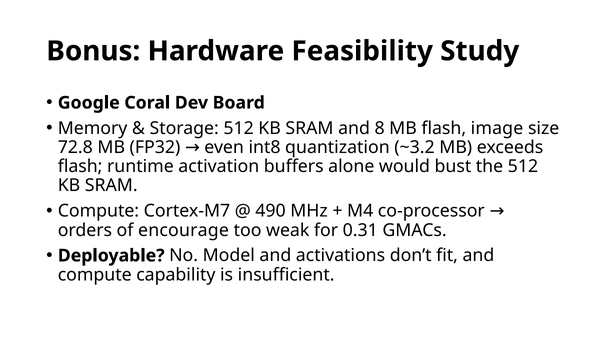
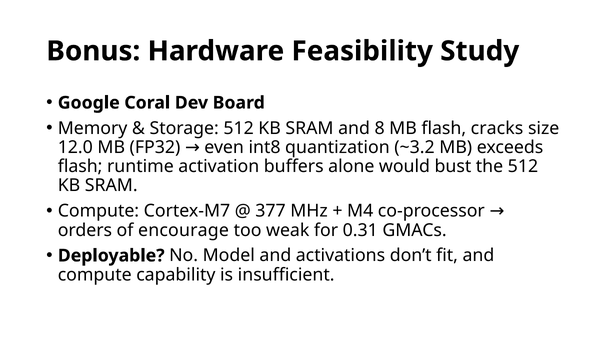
image: image -> cracks (497, 128)
72.8: 72.8 -> 12.0 (75, 147)
490: 490 -> 377 (271, 211)
